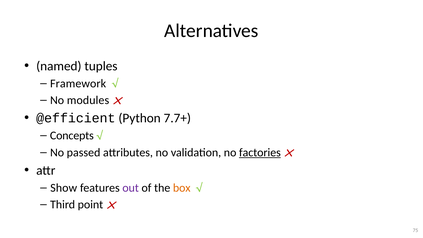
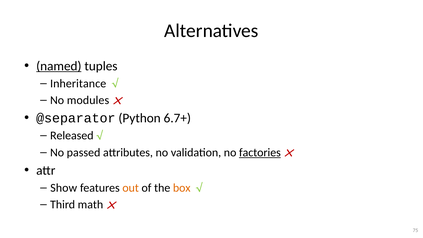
named underline: none -> present (59, 66)
Framework: Framework -> Inheritance (78, 83)
@efficient: @efficient -> @separator (76, 118)
7.7+: 7.7+ -> 6.7+ (177, 118)
Concepts: Concepts -> Released (72, 136)
out colour: purple -> orange (131, 188)
point: point -> math (90, 205)
